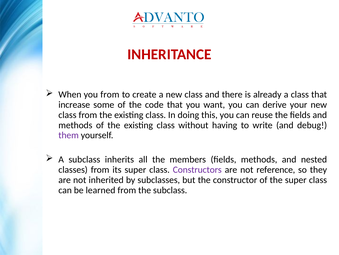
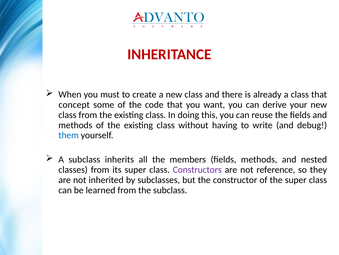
you from: from -> must (110, 94)
increase: increase -> concept (74, 104)
them colour: purple -> blue (69, 135)
